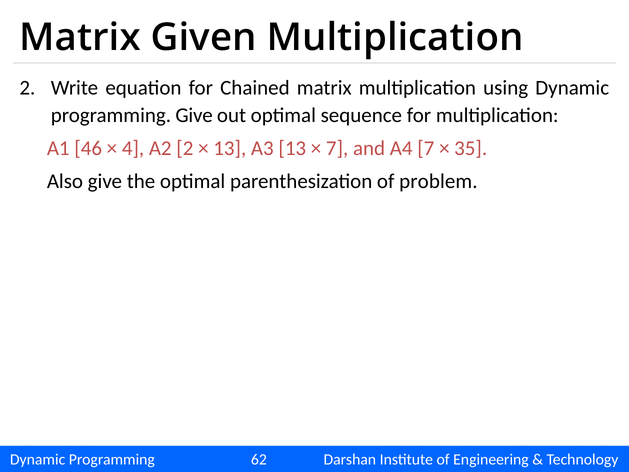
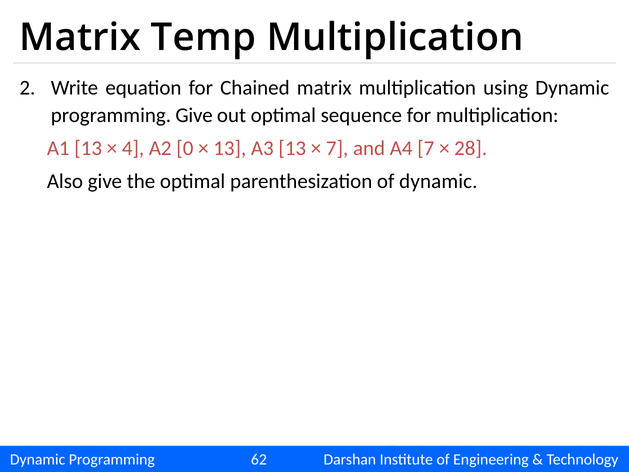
Given: Given -> Temp (203, 38)
A1 46: 46 -> 13 (88, 148)
A2 2: 2 -> 0 (185, 148)
35: 35 -> 28 (471, 148)
of problem: problem -> dynamic (438, 181)
